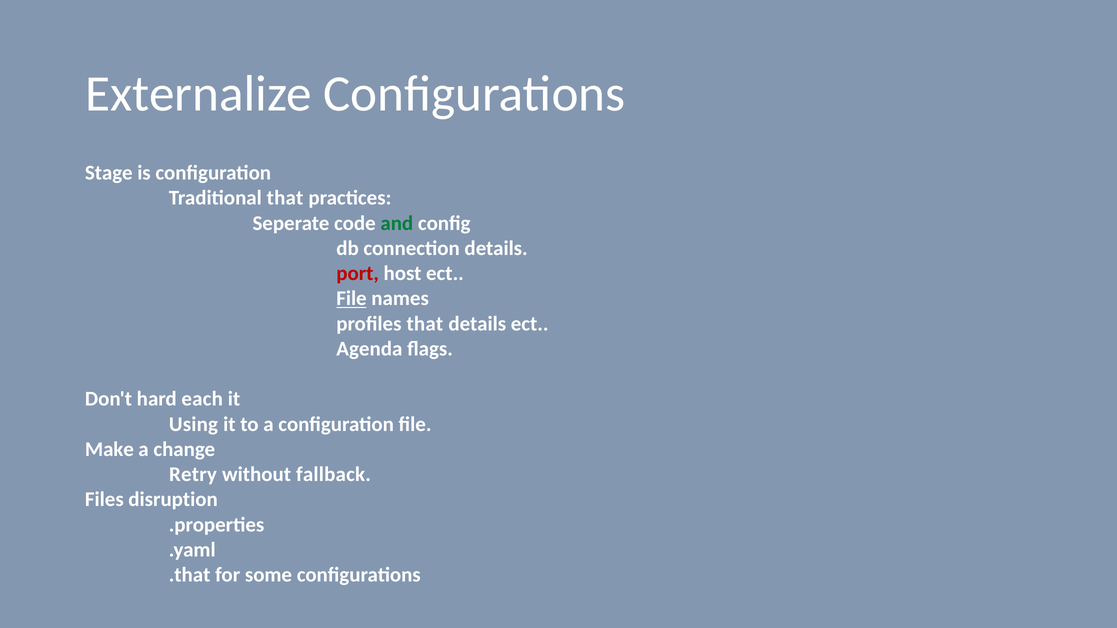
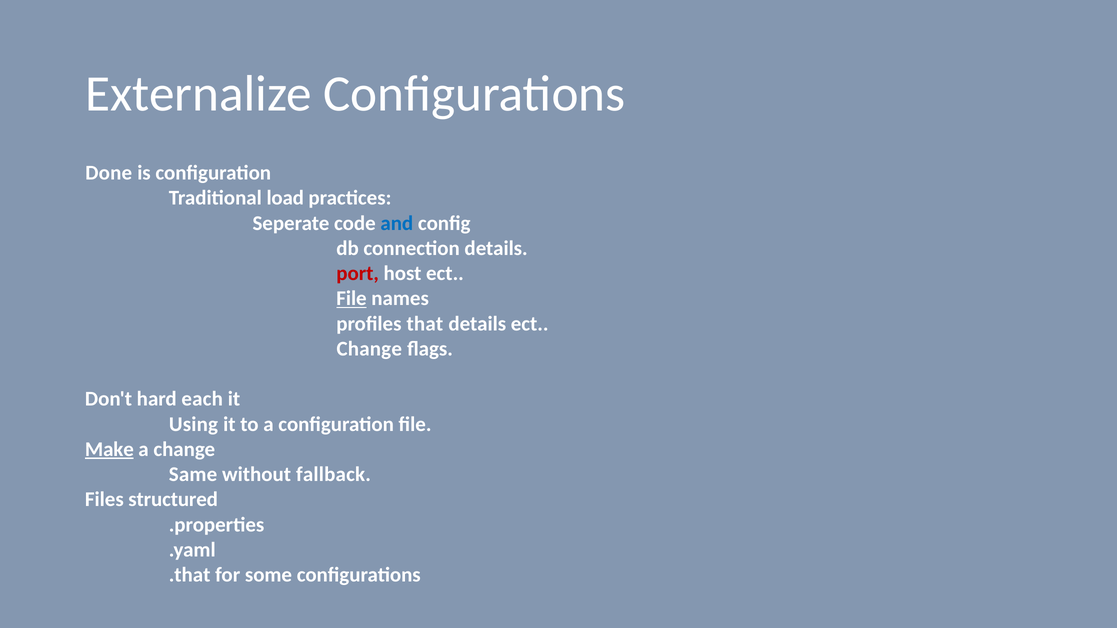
Stage: Stage -> Done (109, 173)
Traditional that: that -> load (285, 198)
and colour: green -> blue (397, 223)
Agenda: Agenda -> Change (369, 349)
Make underline: none -> present (109, 449)
Retry: Retry -> Same (193, 475)
disruption: disruption -> structured (173, 500)
